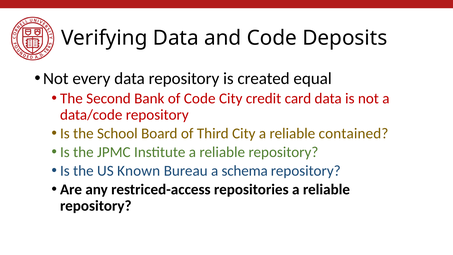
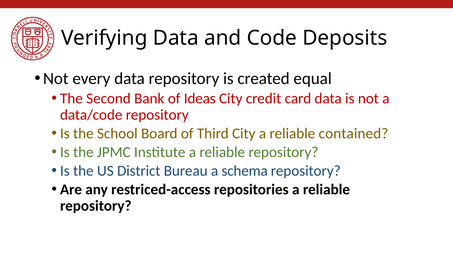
of Code: Code -> Ideas (200, 98)
Known: Known -> District (139, 171)
